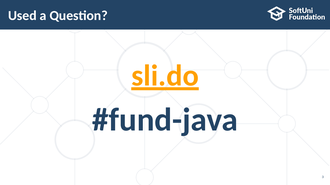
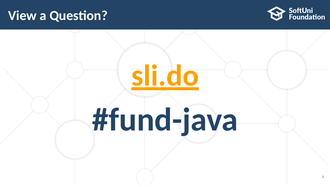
Used: Used -> View (22, 16)
